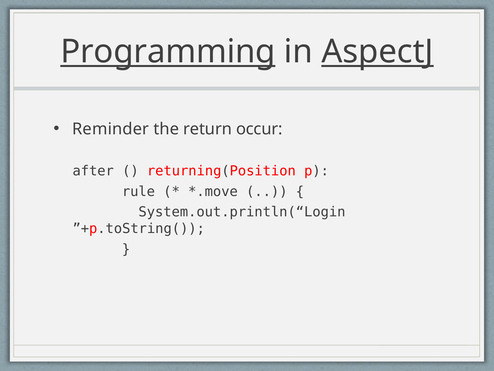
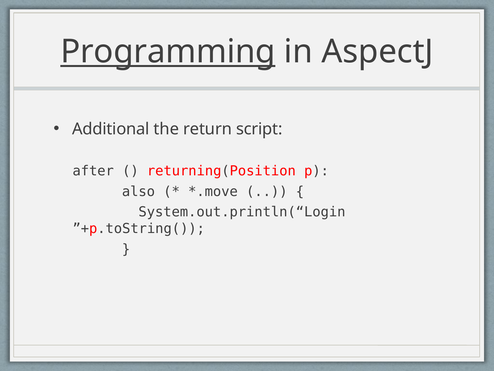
AspectJ underline: present -> none (377, 52)
Reminder: Reminder -> Additional (111, 129)
occur: occur -> script (259, 129)
rule: rule -> also (138, 191)
